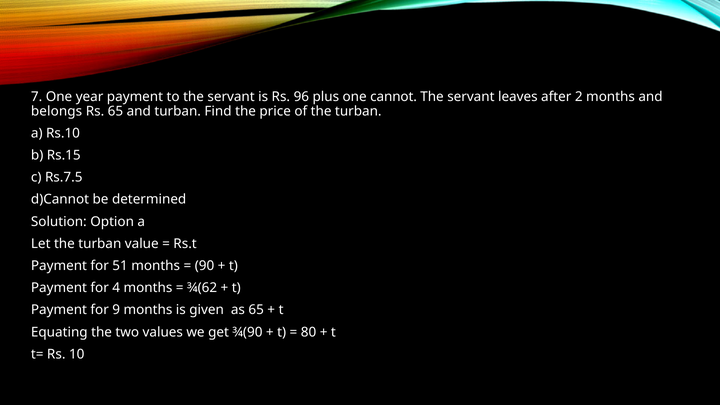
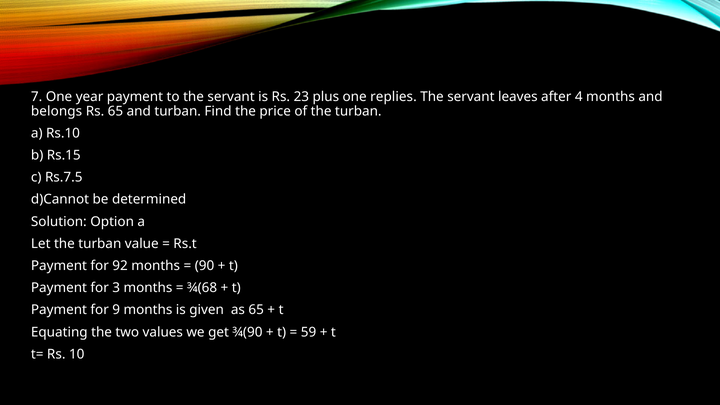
96: 96 -> 23 (301, 97)
cannot: cannot -> replies (393, 97)
2: 2 -> 4 (579, 97)
51: 51 -> 92 (120, 266)
4: 4 -> 3 (116, 288)
¾(62: ¾(62 -> ¾(68 (202, 288)
80: 80 -> 59 (309, 332)
